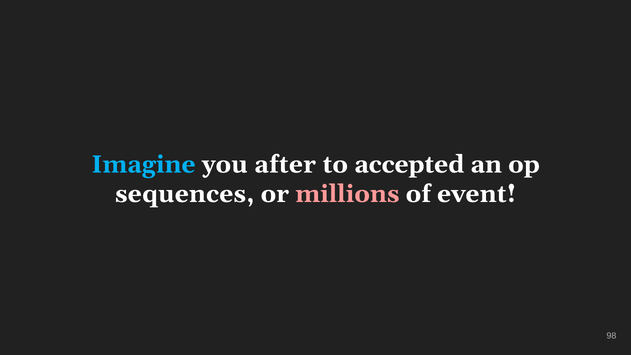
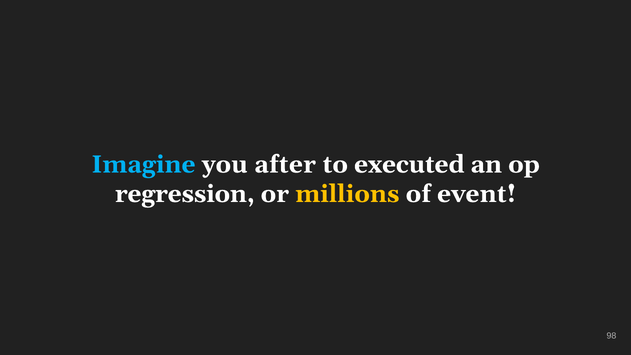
accepted: accepted -> executed (409, 164)
sequences: sequences -> regression (185, 194)
millions colour: pink -> yellow (347, 194)
